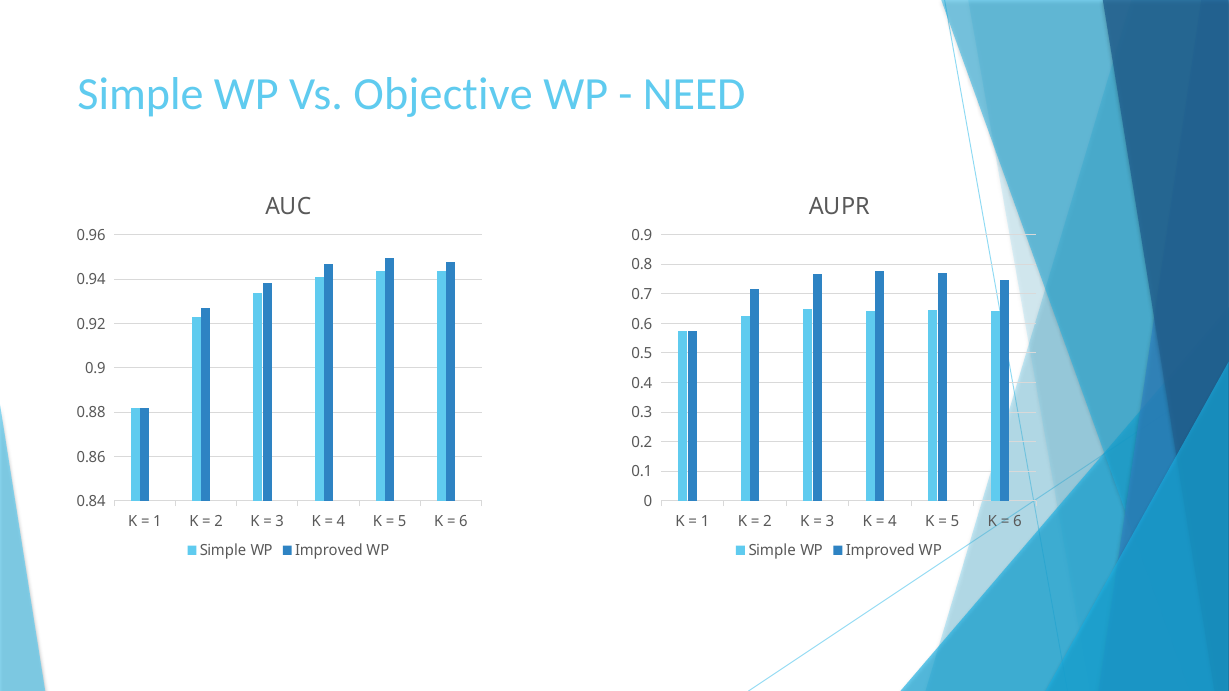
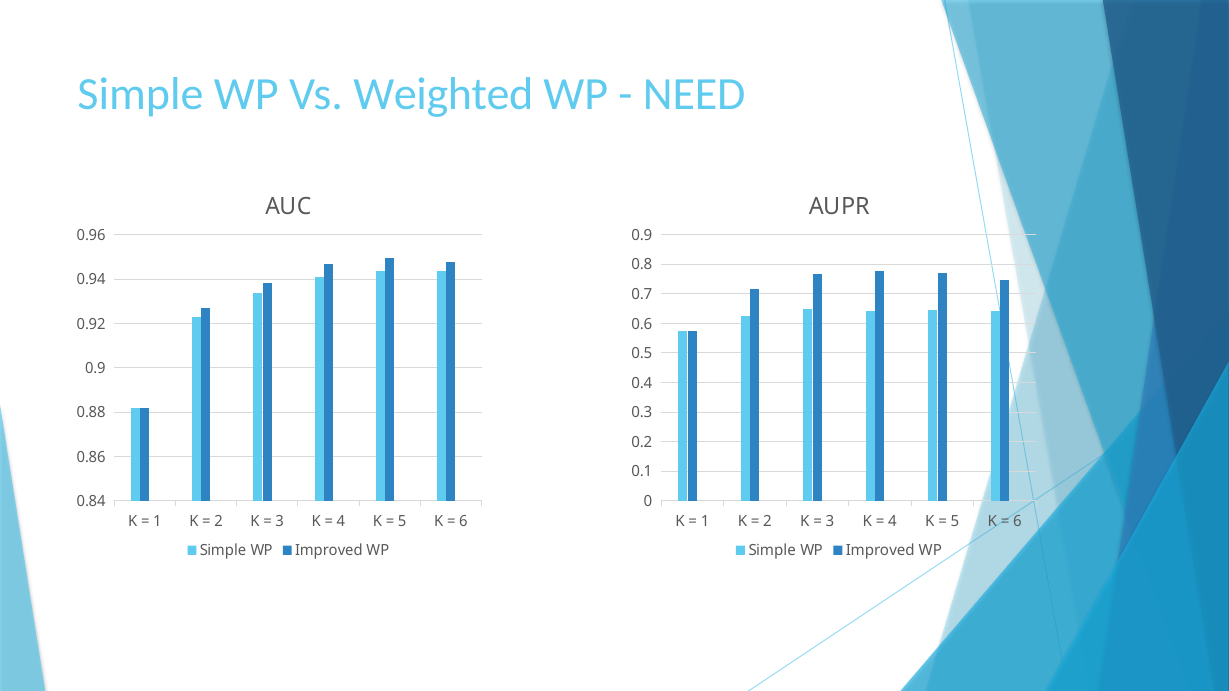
Objective: Objective -> Weighted (443, 95)
